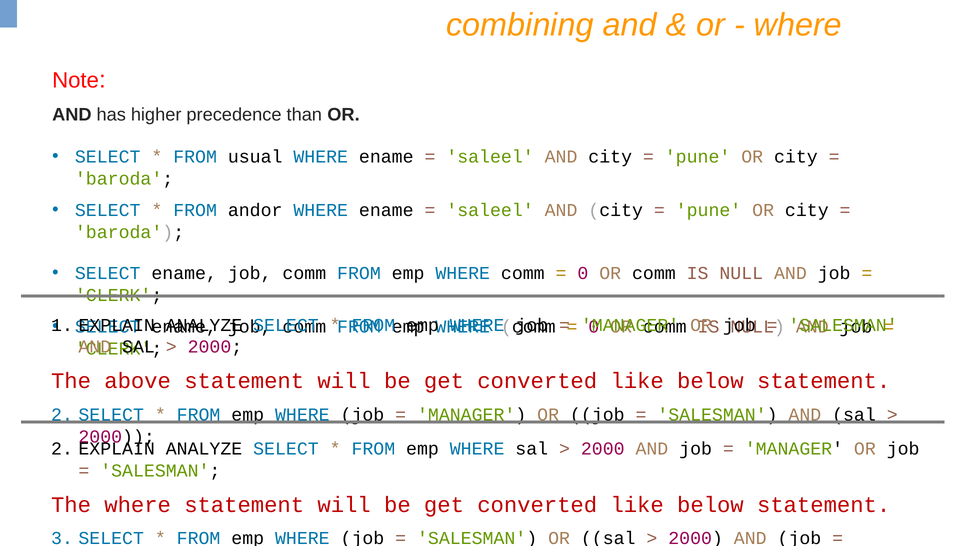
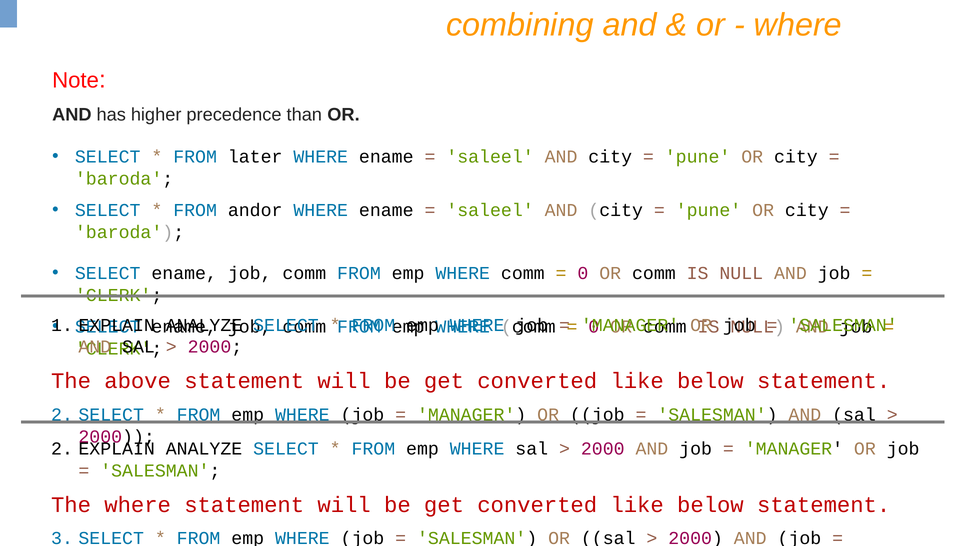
usual: usual -> later (255, 157)
